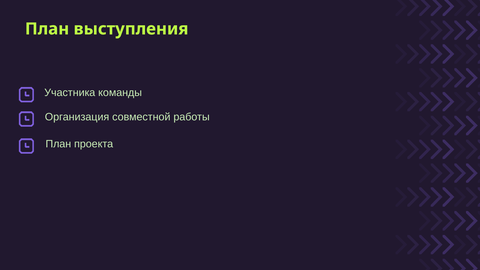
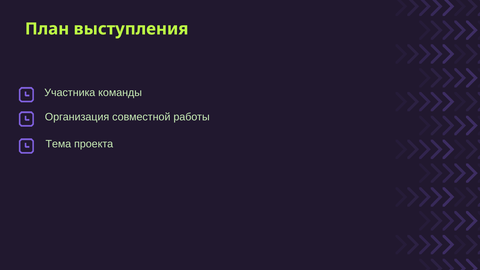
План: План -> Тема (58, 144)
